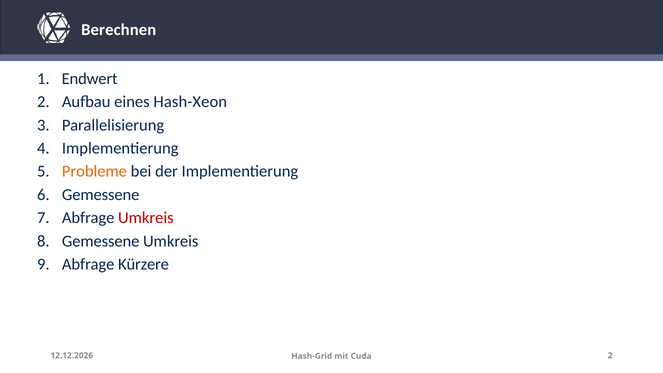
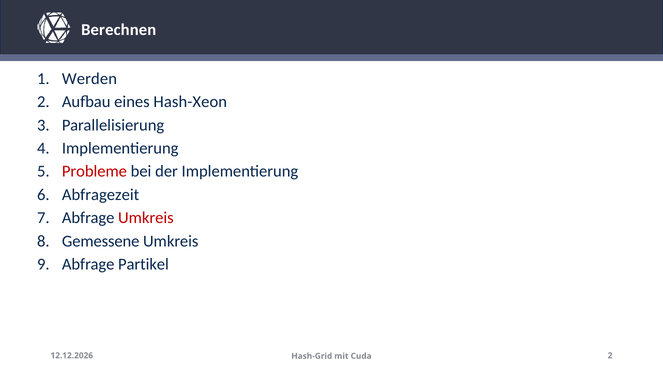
Endwert: Endwert -> Werden (89, 79)
Probleme colour: orange -> red (94, 171)
Gemessene: Gemessene -> Abfragezeit (101, 195)
Kürzere: Kürzere -> Partikel (143, 264)
